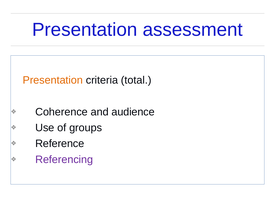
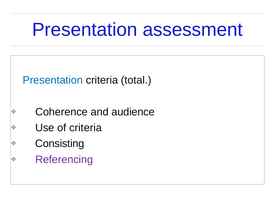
Presentation colour: orange -> blue (53, 80)
of groups: groups -> criteria (86, 128)
Reference: Reference -> Consisting (60, 144)
